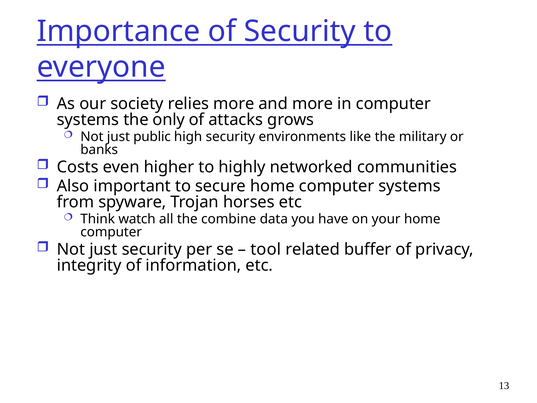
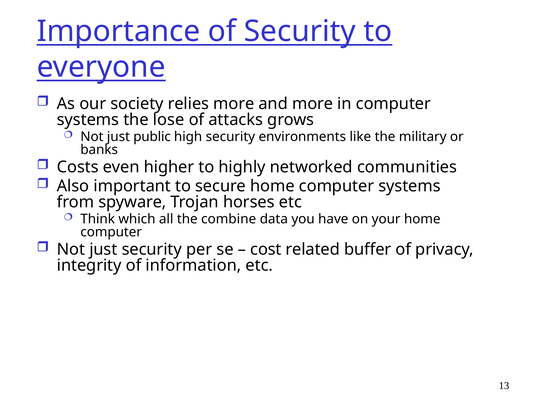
only: only -> lose (169, 120)
watch: watch -> which (137, 219)
tool: tool -> cost (266, 249)
